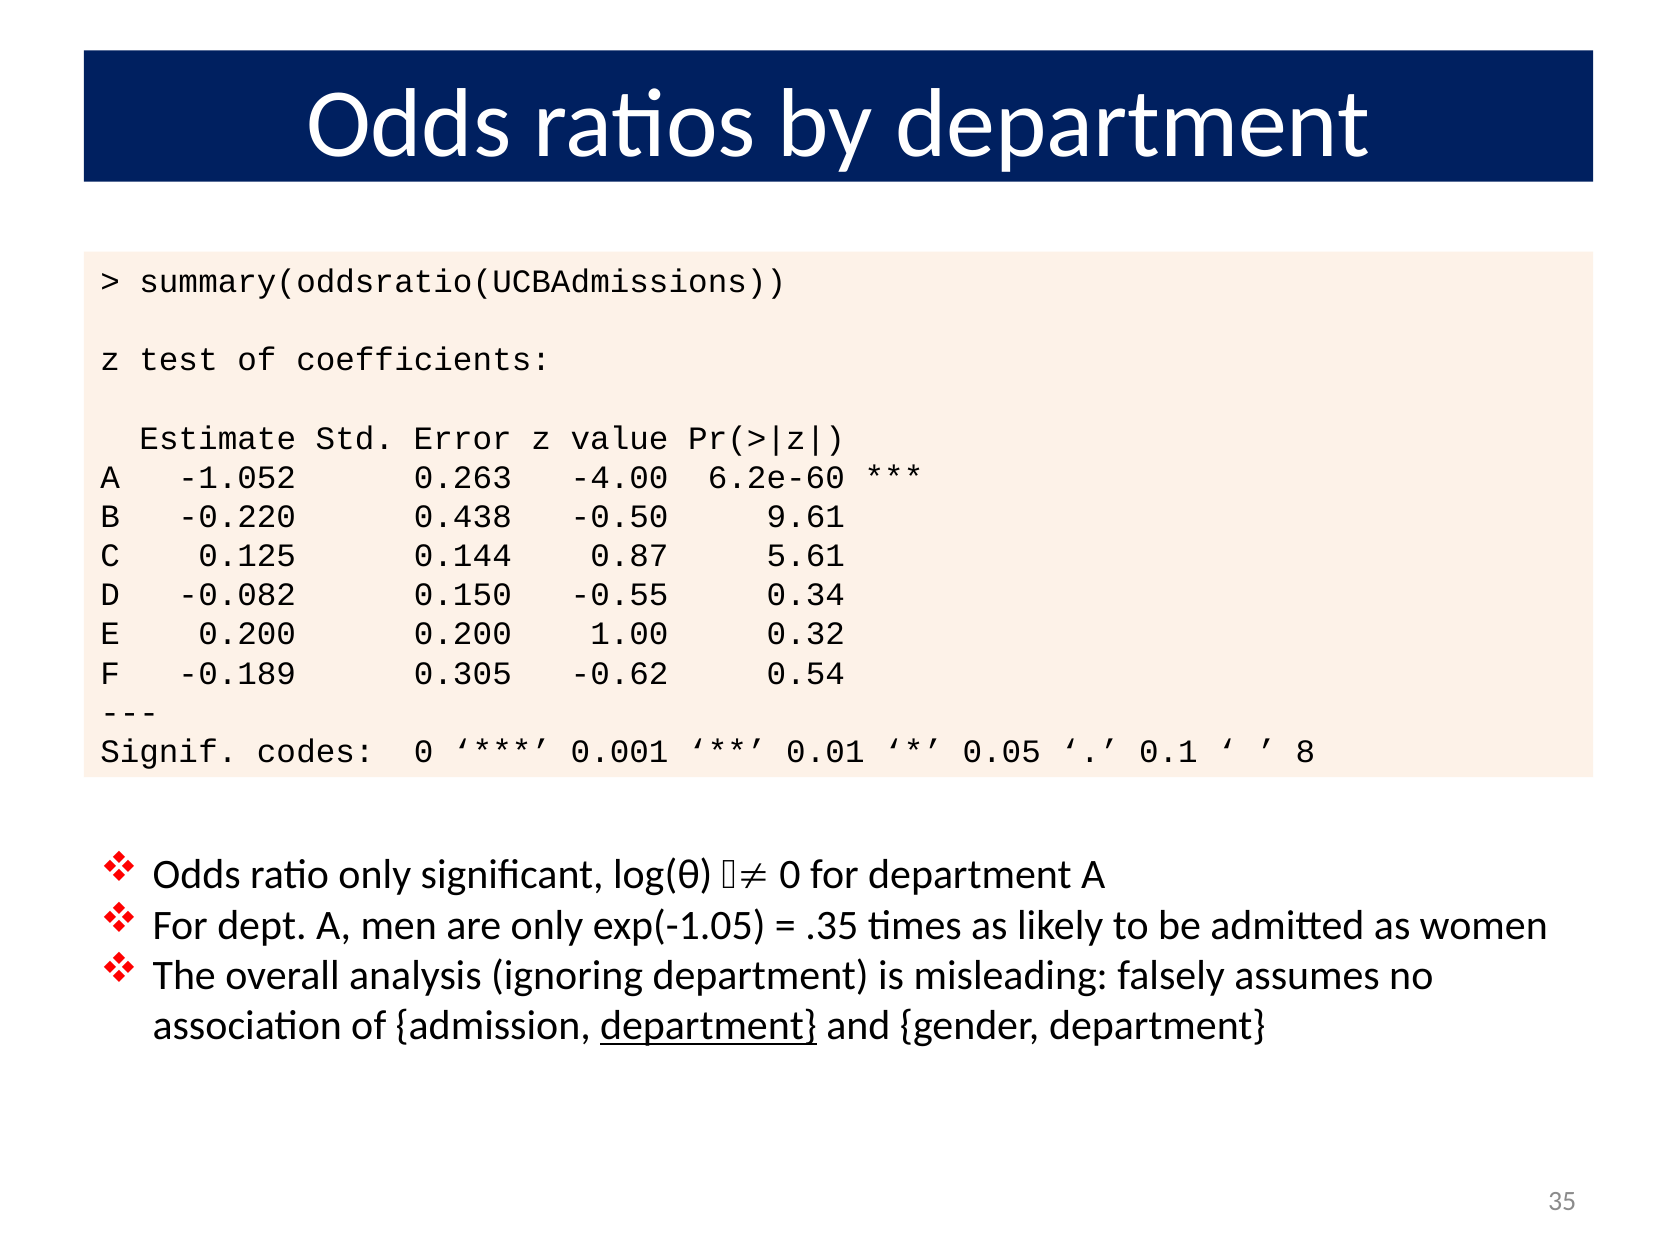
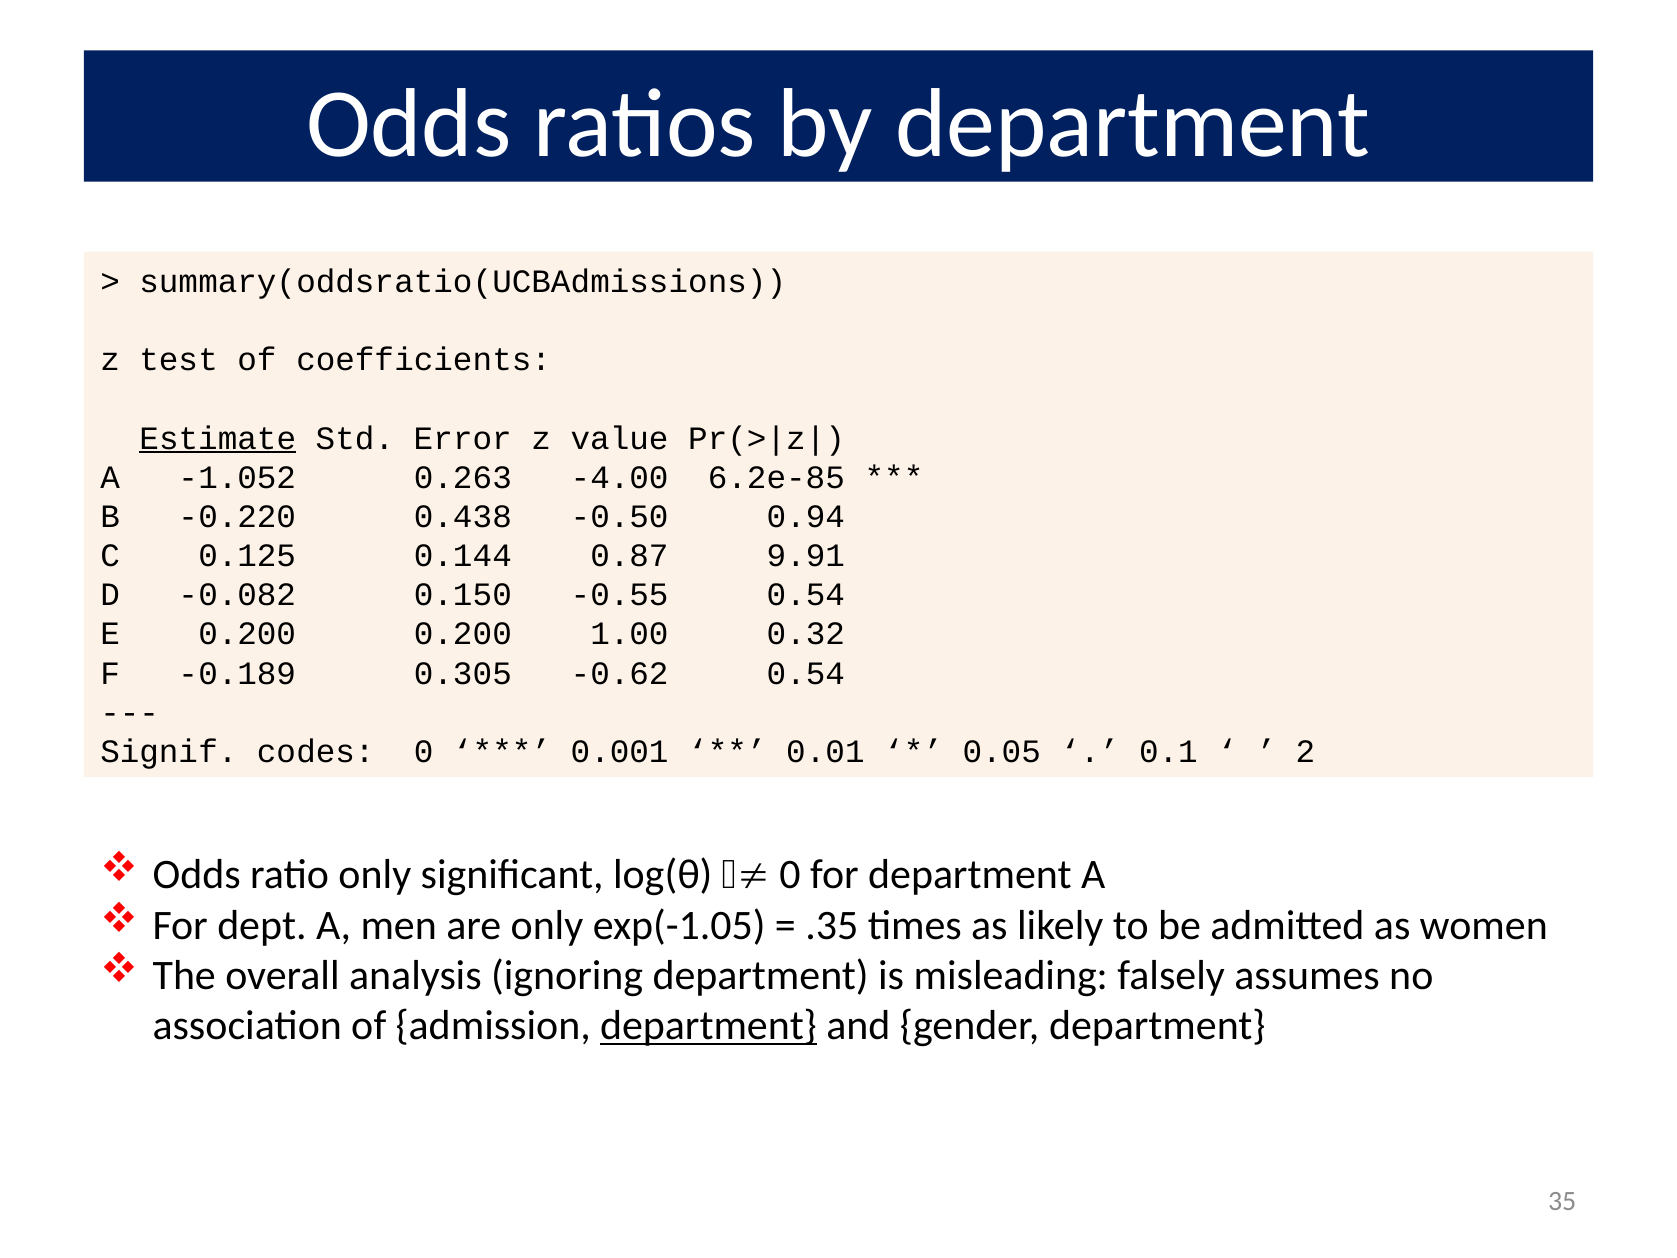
Estimate underline: none -> present (218, 438)
6.2e-60: 6.2e-60 -> 6.2e-85 (776, 477)
9.61: 9.61 -> 0.94 (806, 517)
5.61: 5.61 -> 9.91 (806, 556)
-0.55 0.34: 0.34 -> 0.54 (806, 595)
8: 8 -> 2 (1305, 751)
